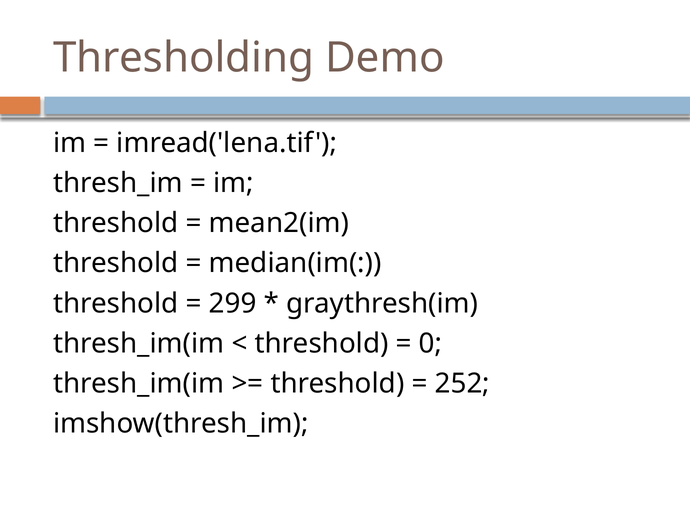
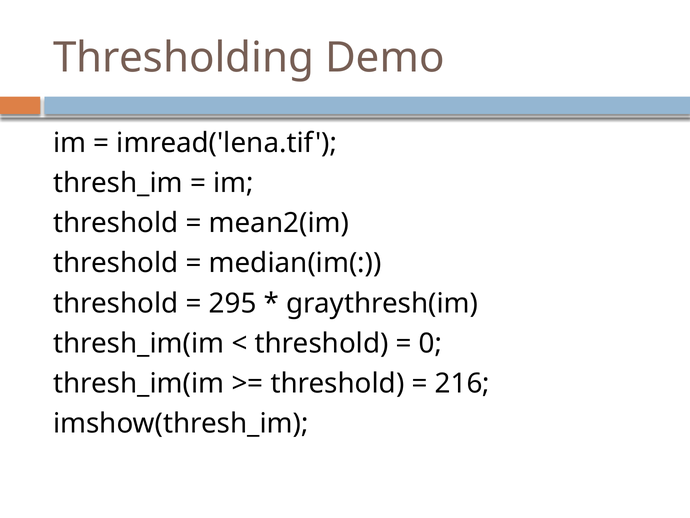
299: 299 -> 295 (233, 303)
252: 252 -> 216 (462, 383)
